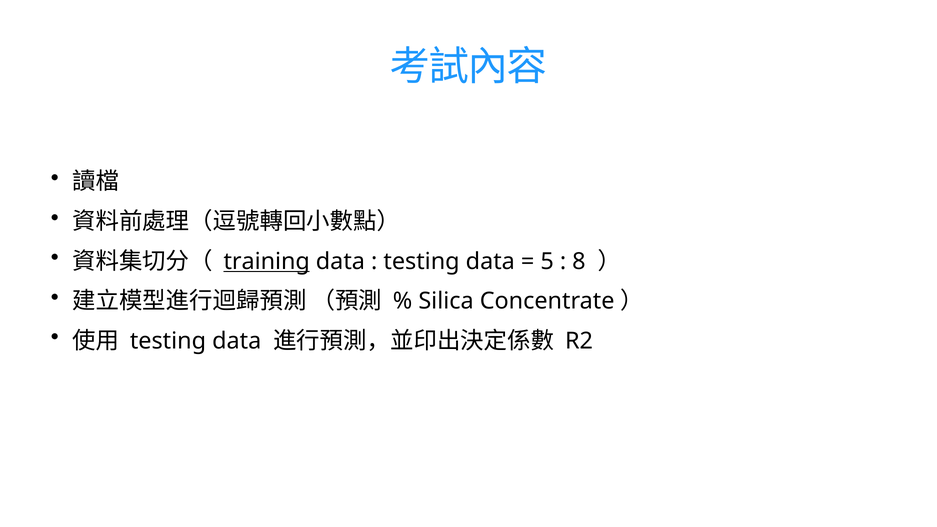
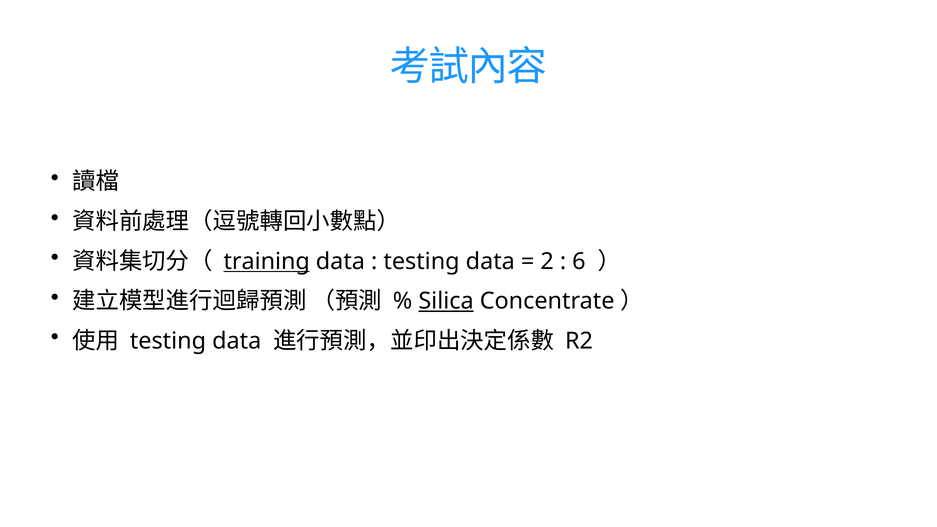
5: 5 -> 2 (547, 261)
8: 8 -> 6 (579, 261)
Silica underline: none -> present (446, 301)
